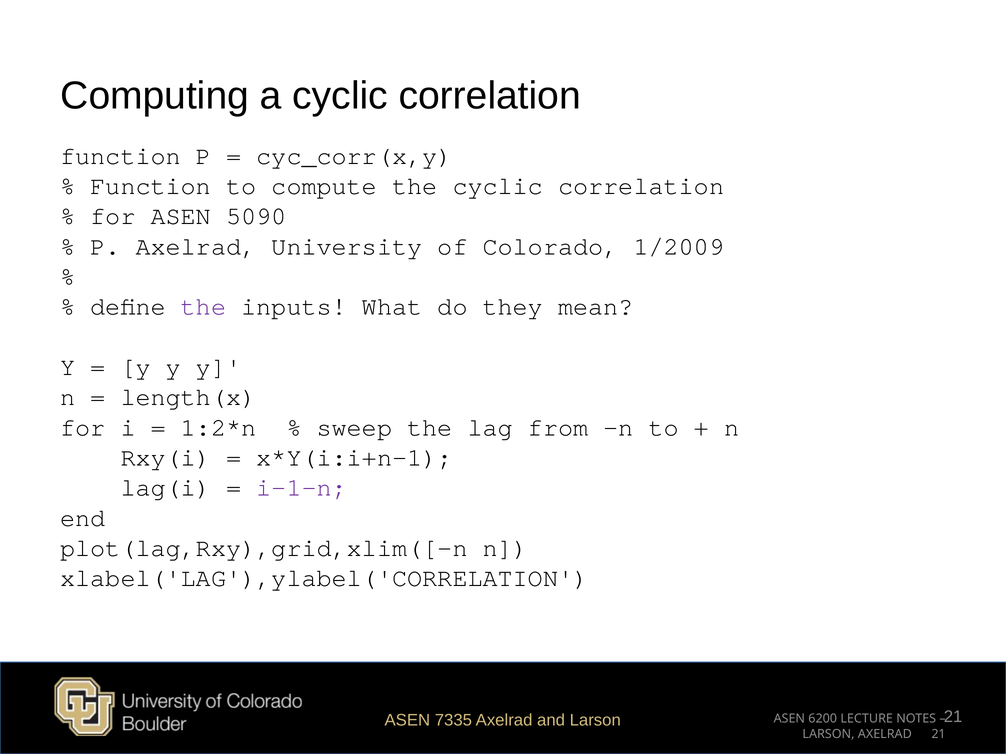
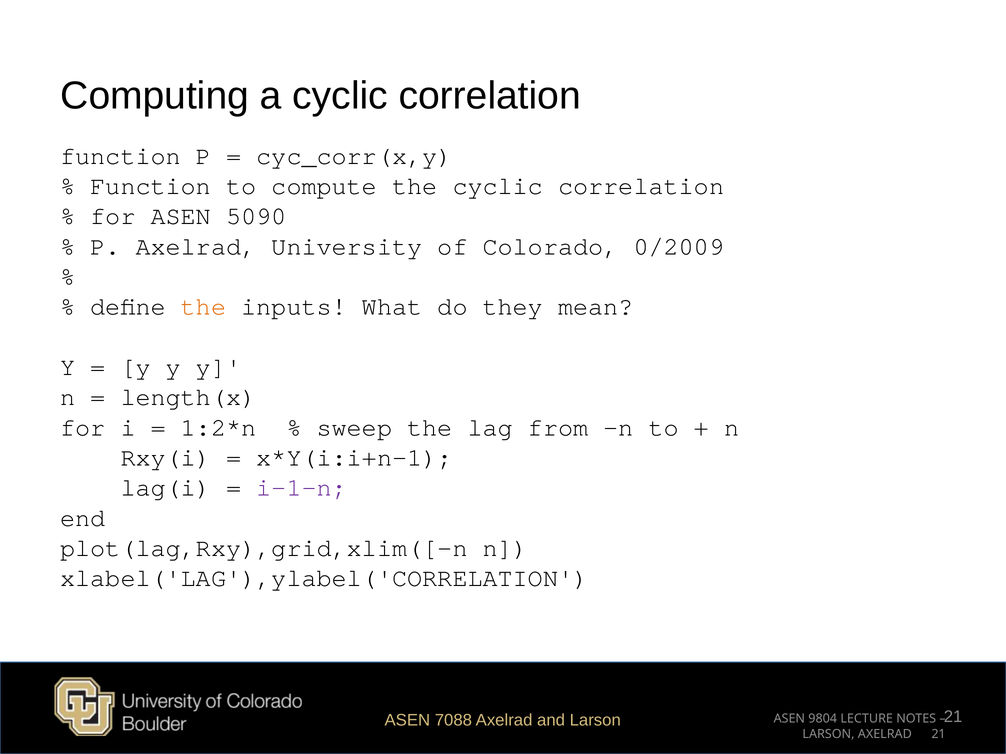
1/2009: 1/2009 -> 0/2009 (679, 246)
the colour: purple -> orange (204, 307)
7335: 7335 -> 7088 (453, 721)
6200: 6200 -> 9804 (823, 719)
